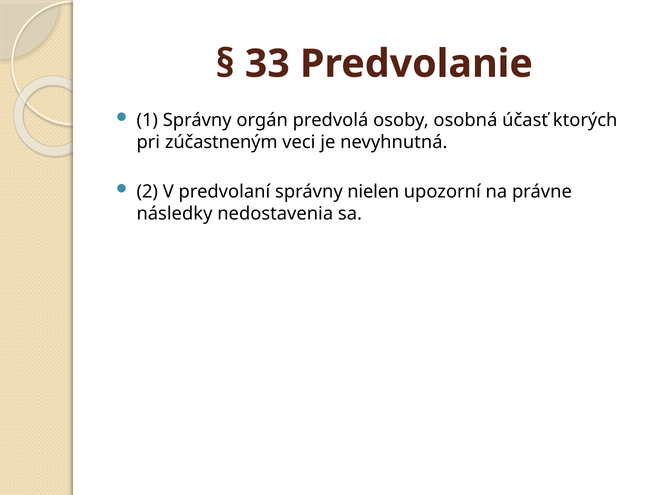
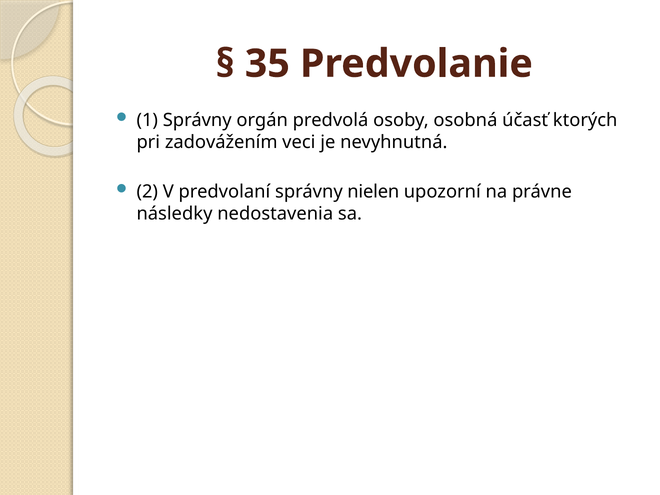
33: 33 -> 35 (267, 64)
zúčastneným: zúčastneným -> zadovážením (221, 142)
